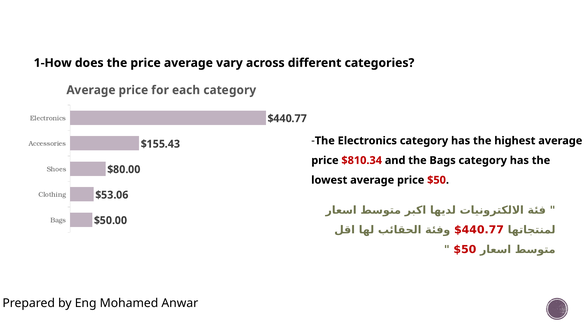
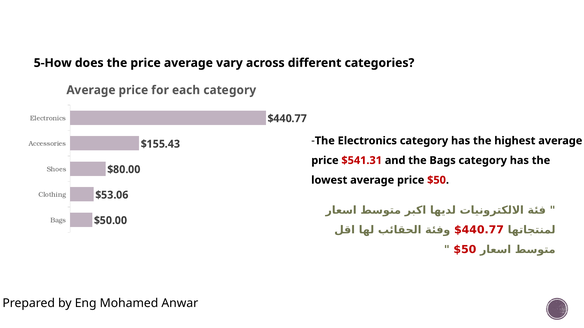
1-How: 1-How -> 5-How (53, 63)
$810.34: $810.34 -> $541.31 (362, 161)
